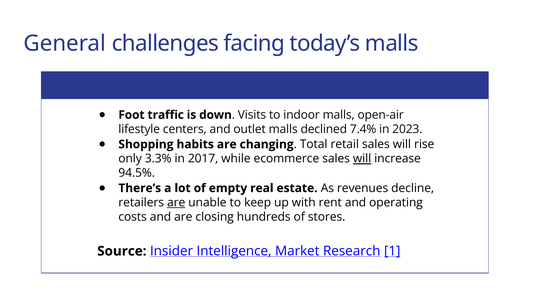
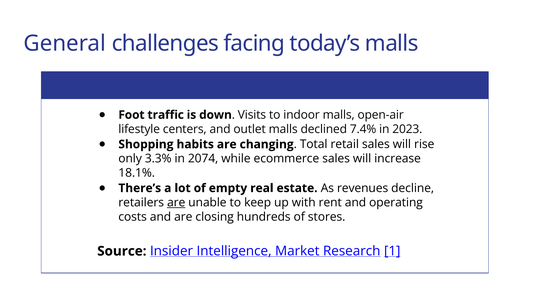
2017: 2017 -> 2074 (203, 158)
will underline: present -> none (362, 158)
94.5%: 94.5% -> 18.1% (137, 173)
